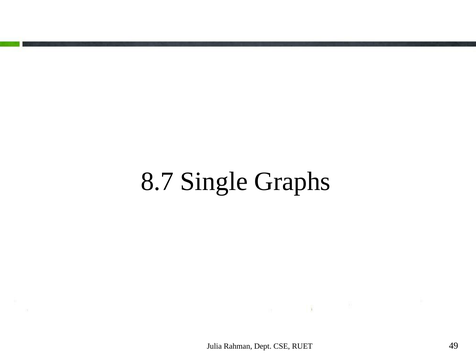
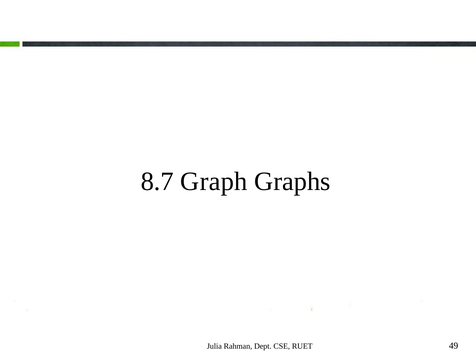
Single: Single -> Graph (214, 182)
